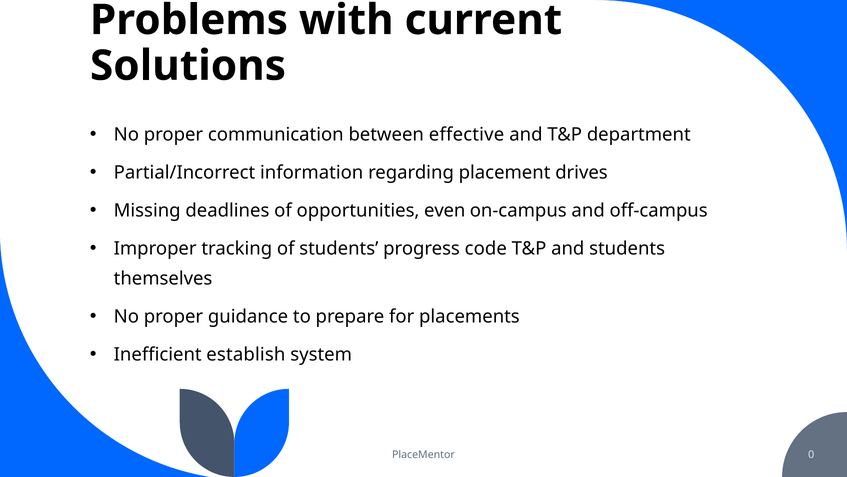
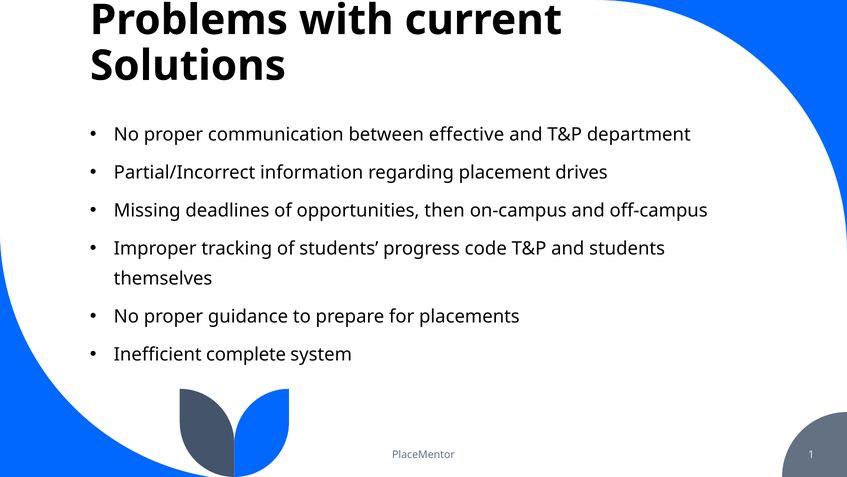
even: even -> then (445, 210)
establish: establish -> complete (246, 354)
0: 0 -> 1 (811, 454)
